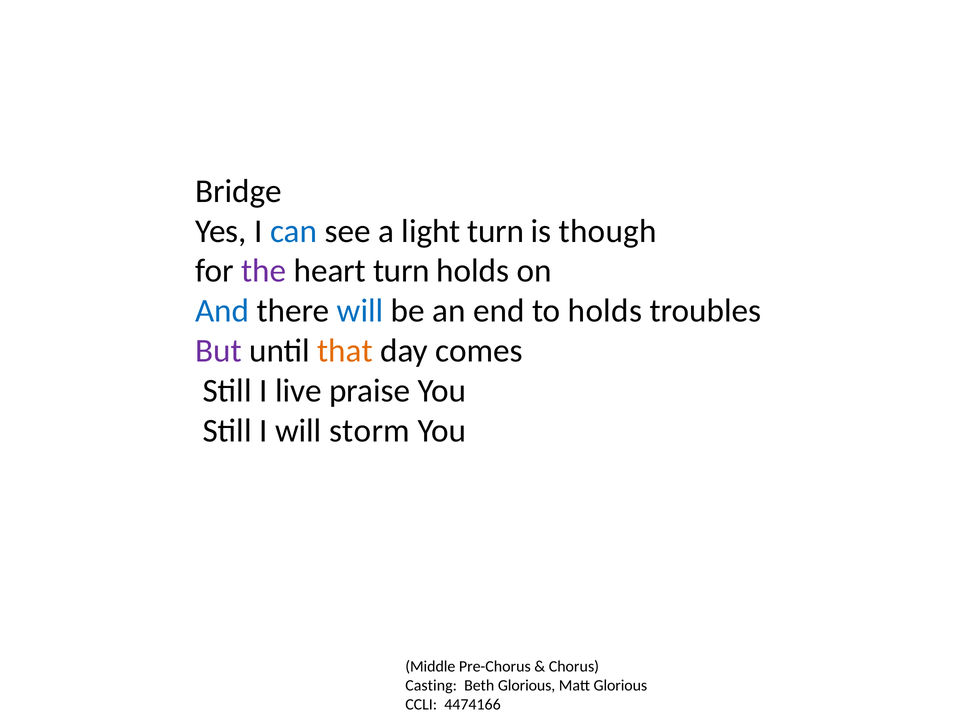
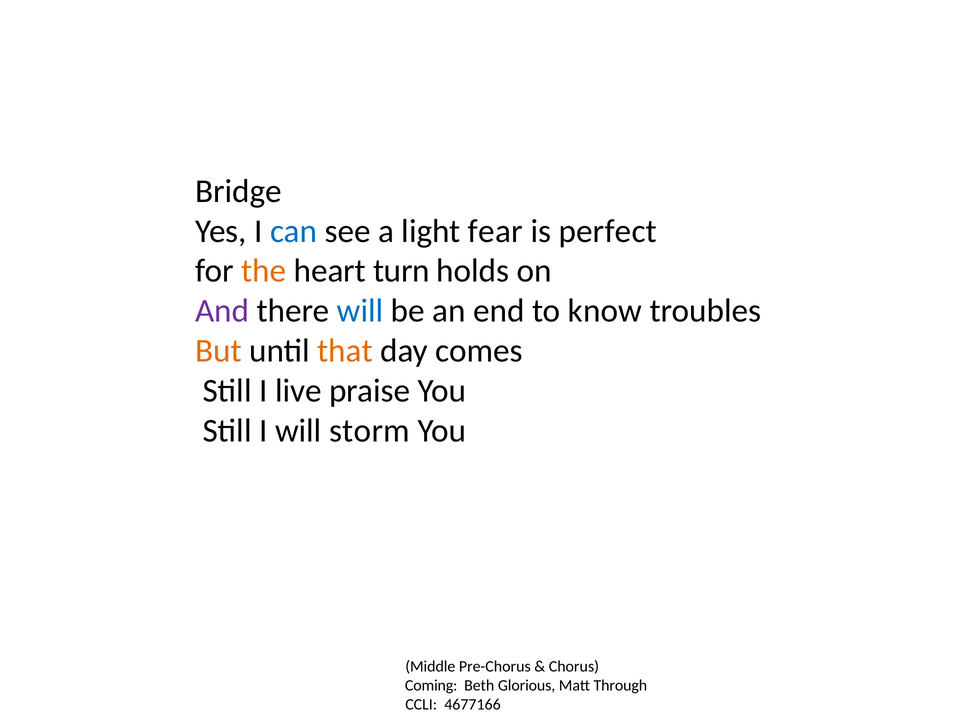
light turn: turn -> fear (495, 231)
though: though -> perfect (608, 231)
the colour: purple -> orange (264, 271)
And colour: blue -> purple (222, 311)
to holds: holds -> know (605, 311)
But colour: purple -> orange (219, 351)
Casting: Casting -> Coming (431, 685)
Matt Glorious: Glorious -> Through (620, 685)
4474166: 4474166 -> 4677166 (472, 704)
